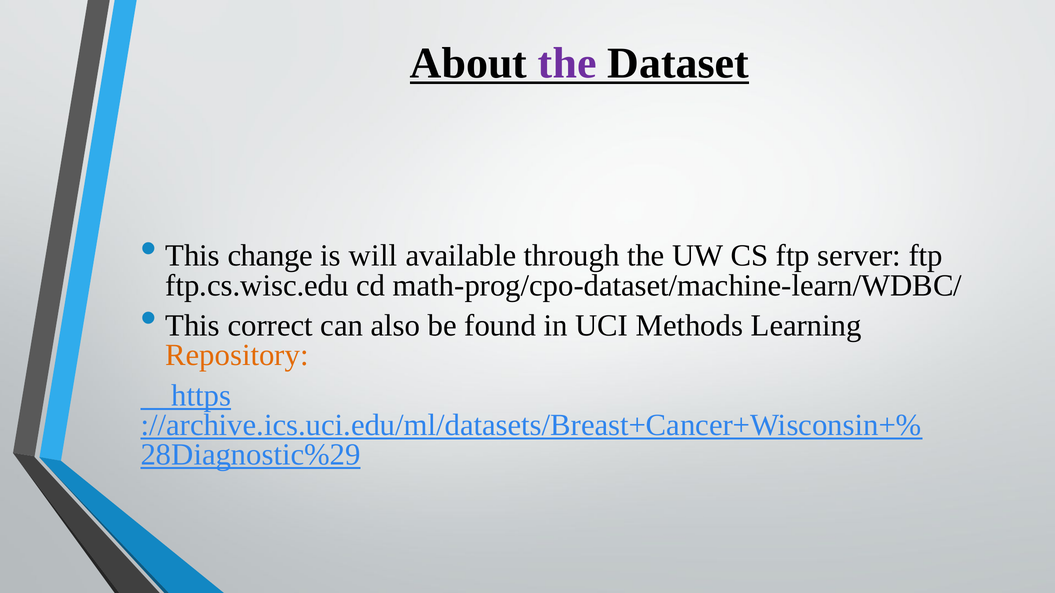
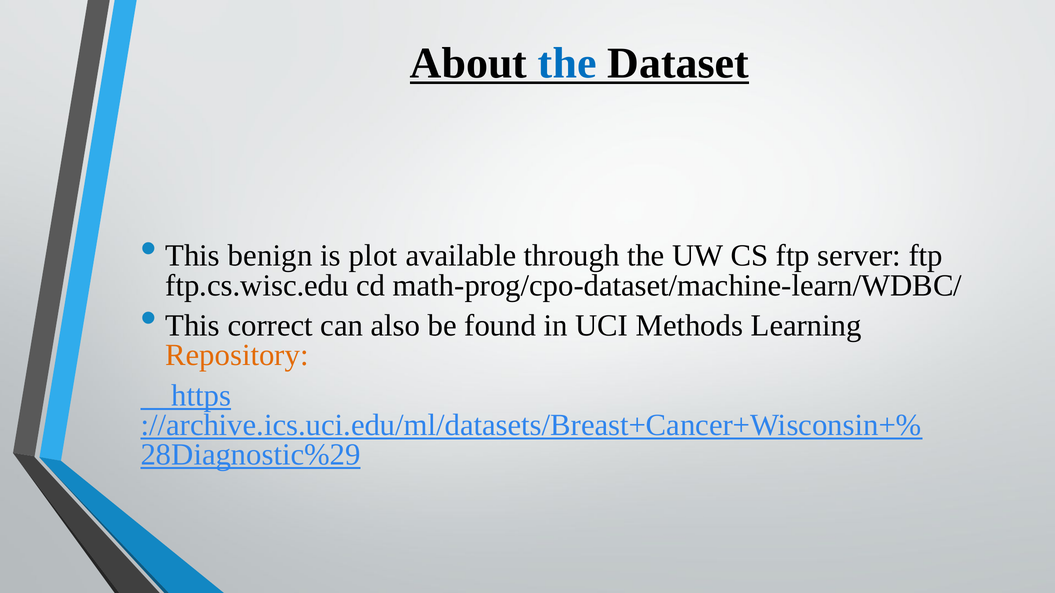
the colour: purple -> blue (567, 63)
change: change -> benign (270, 256)
will: will -> plot (373, 256)
